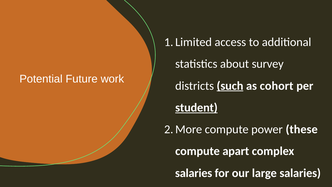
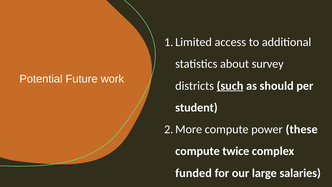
cohort: cohort -> should (277, 86)
student underline: present -> none (196, 107)
apart: apart -> twice (236, 151)
salaries: salaries -> funded (194, 173)
